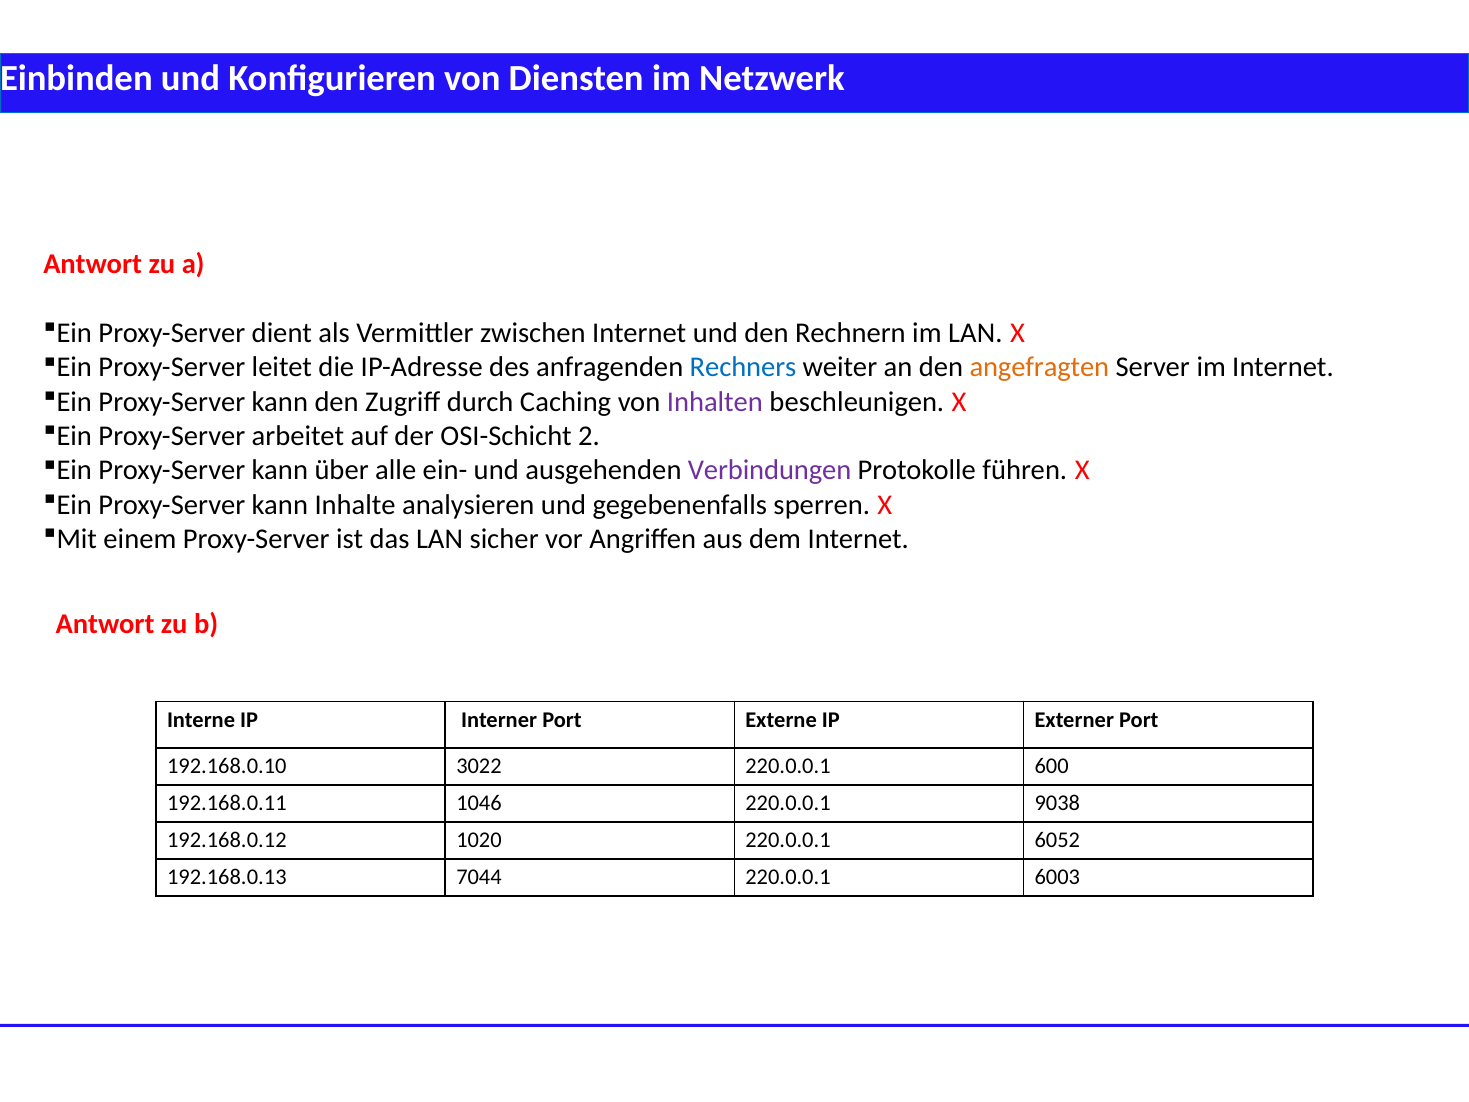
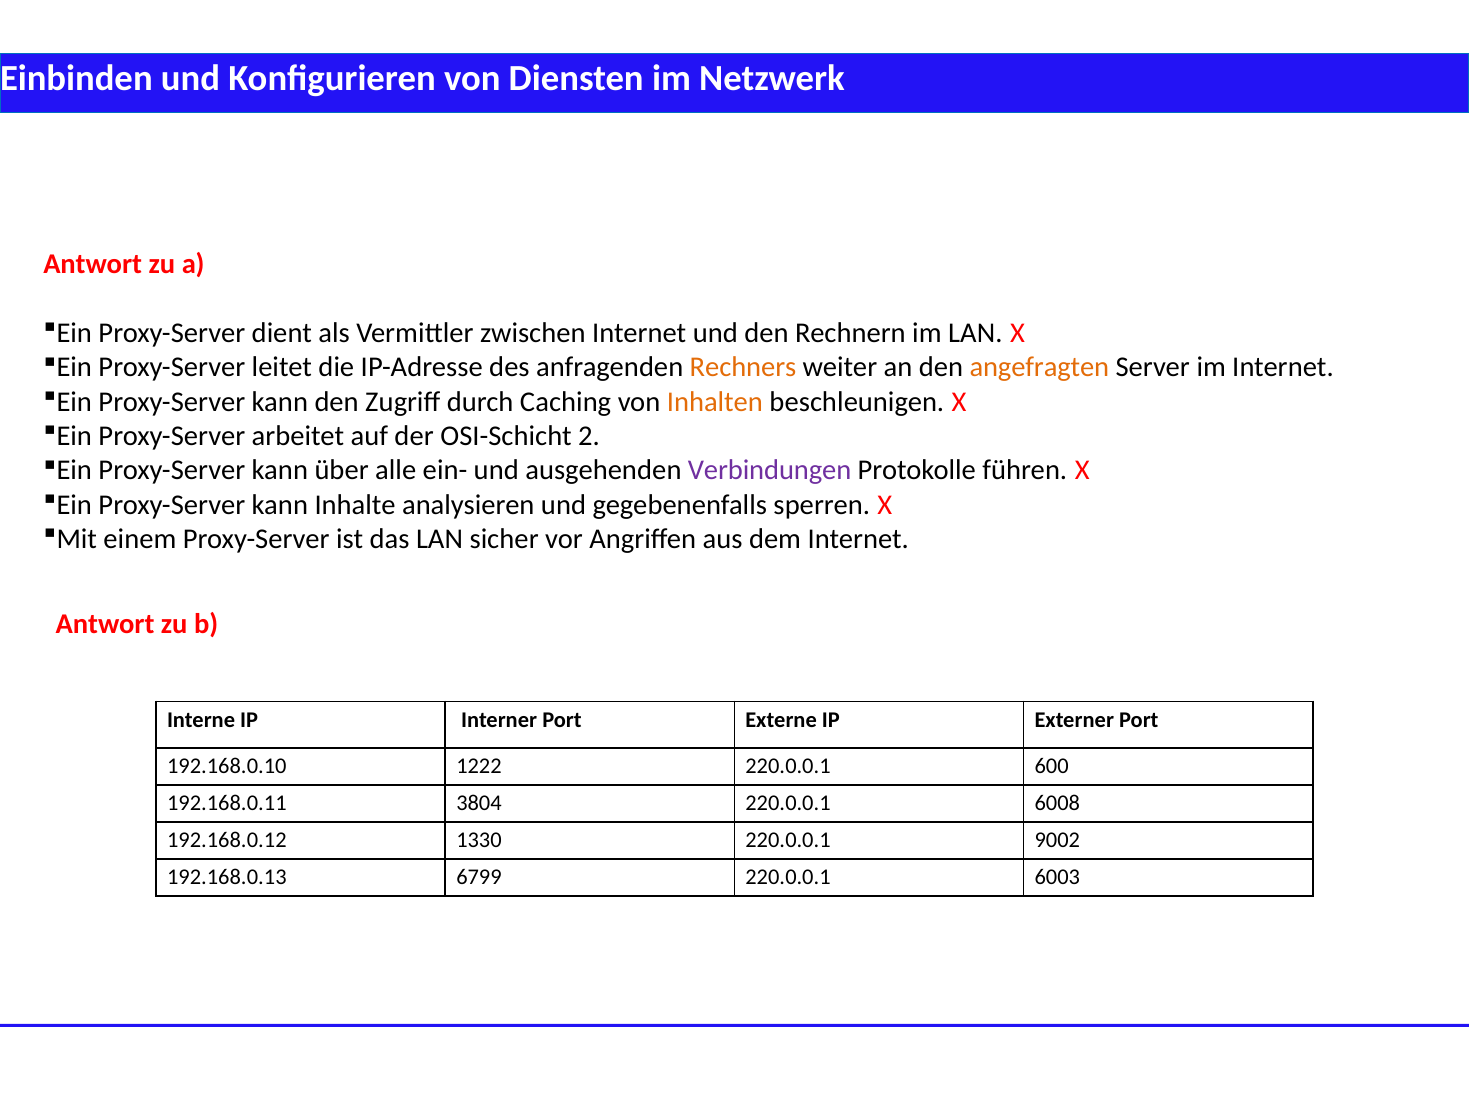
Rechners colour: blue -> orange (743, 367)
Inhalten colour: purple -> orange (715, 402)
3022: 3022 -> 1222 (479, 766)
1046: 1046 -> 3804 (479, 803)
9038: 9038 -> 6008 (1057, 803)
1020: 1020 -> 1330 (479, 840)
6052: 6052 -> 9002 (1057, 840)
7044: 7044 -> 6799 (479, 877)
